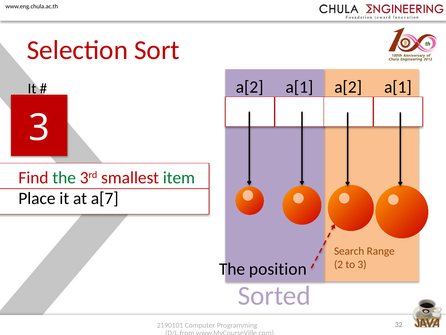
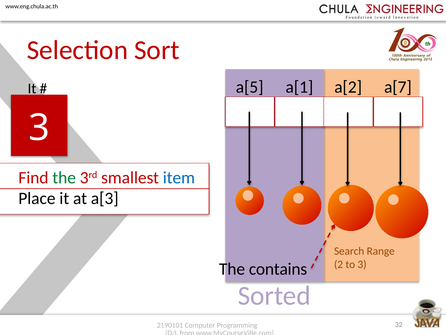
a[2: a[2 -> a[5 (250, 87)
a[1 a[2 a[1: a[1 -> a[7 (398, 87)
item colour: green -> blue (179, 177)
a[7: a[7 -> a[3 (105, 198)
position: position -> contains (278, 269)
